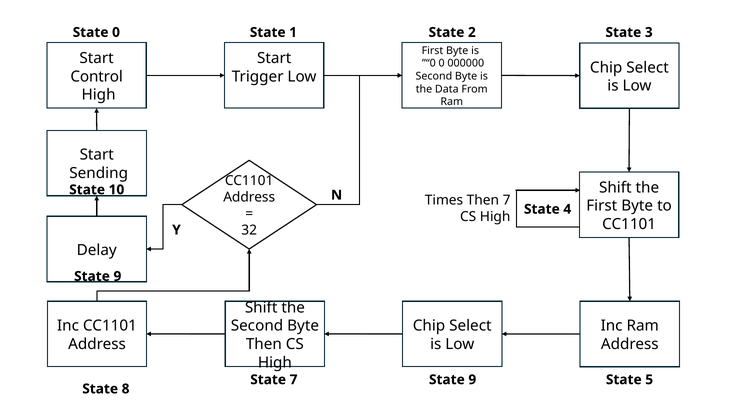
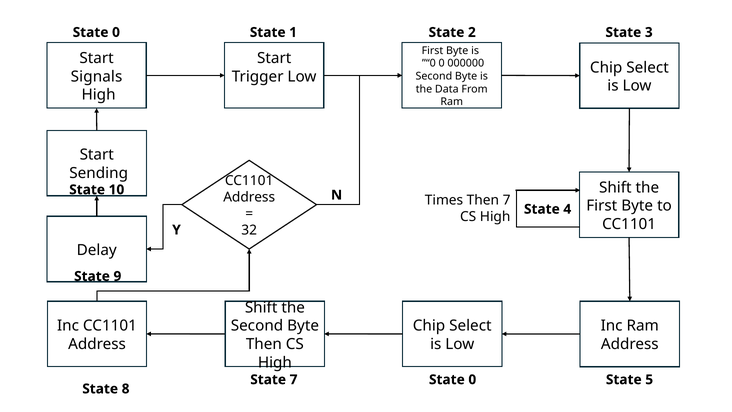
Control: Control -> Signals (97, 76)
9: 9 -> 0 (472, 379)
